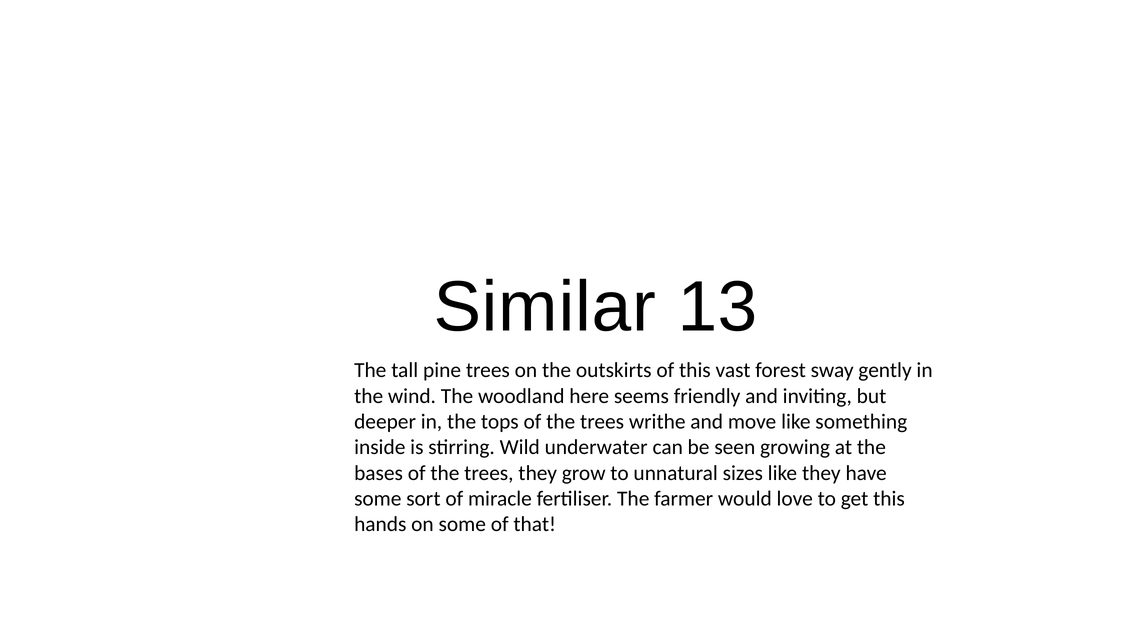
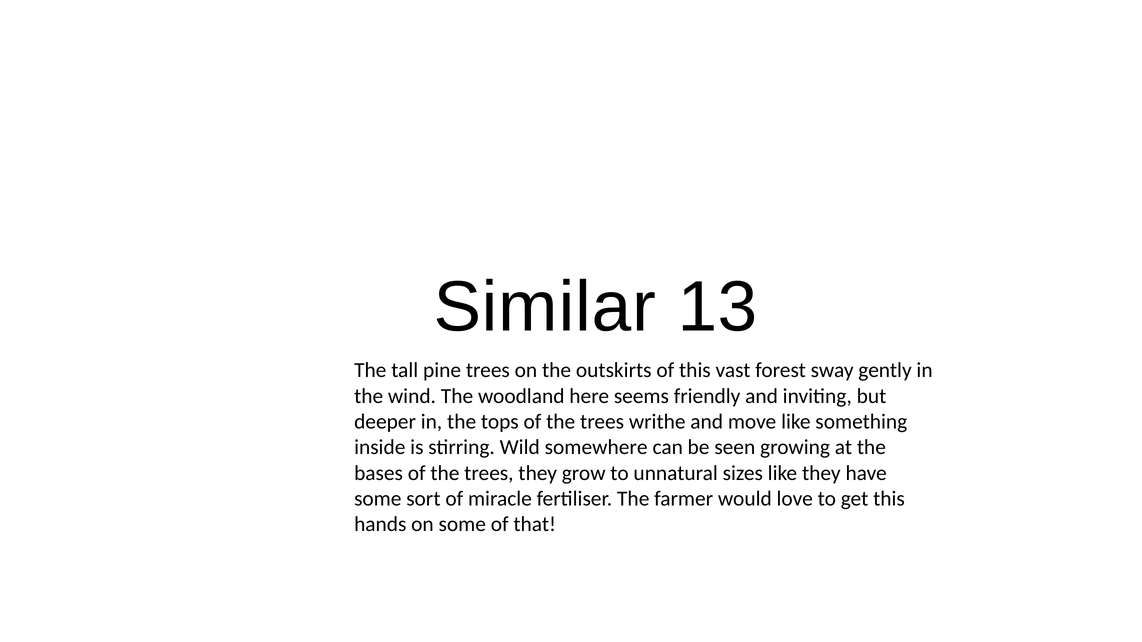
underwater: underwater -> somewhere (596, 448)
